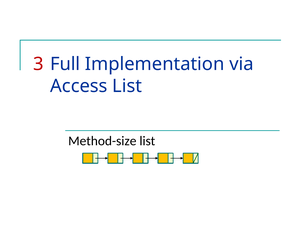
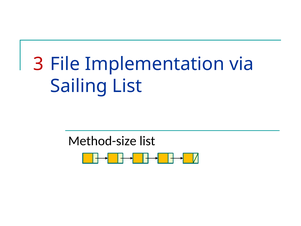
Full: Full -> File (65, 64)
Access: Access -> Sailing (79, 86)
